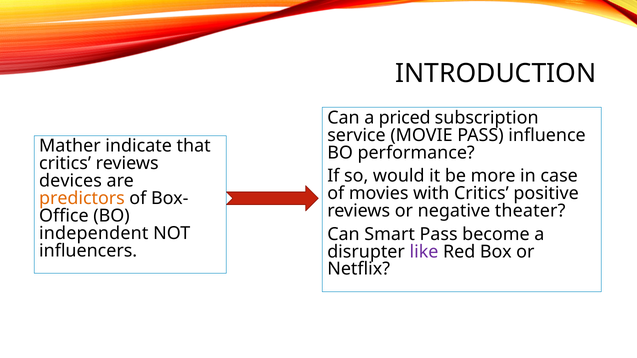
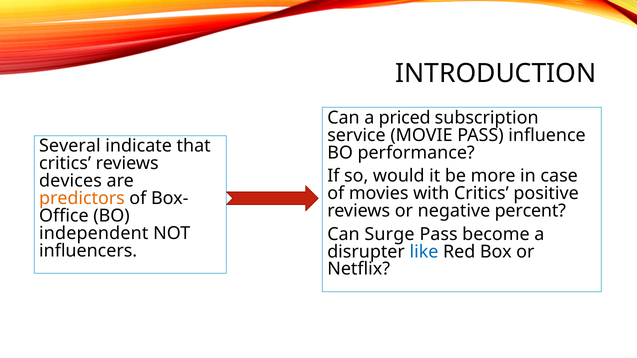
Mather: Mather -> Several (70, 146)
theater: theater -> percent (530, 211)
Smart: Smart -> Surge (390, 234)
like colour: purple -> blue (424, 252)
